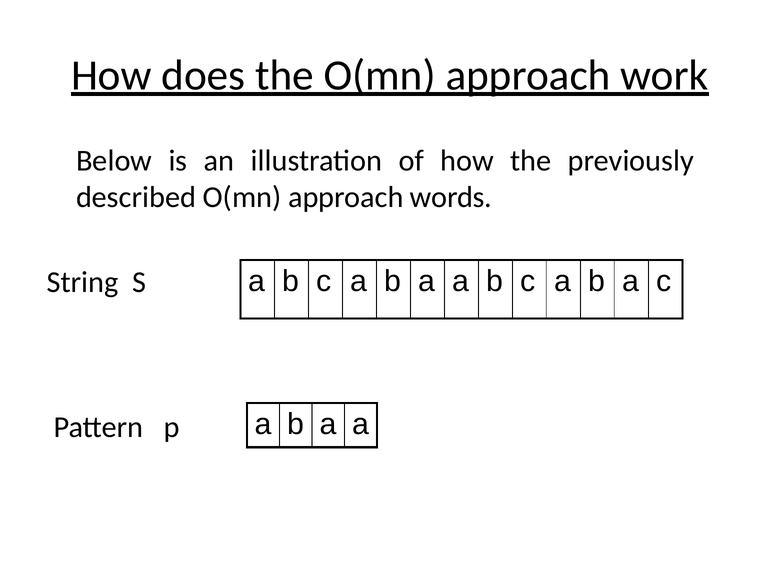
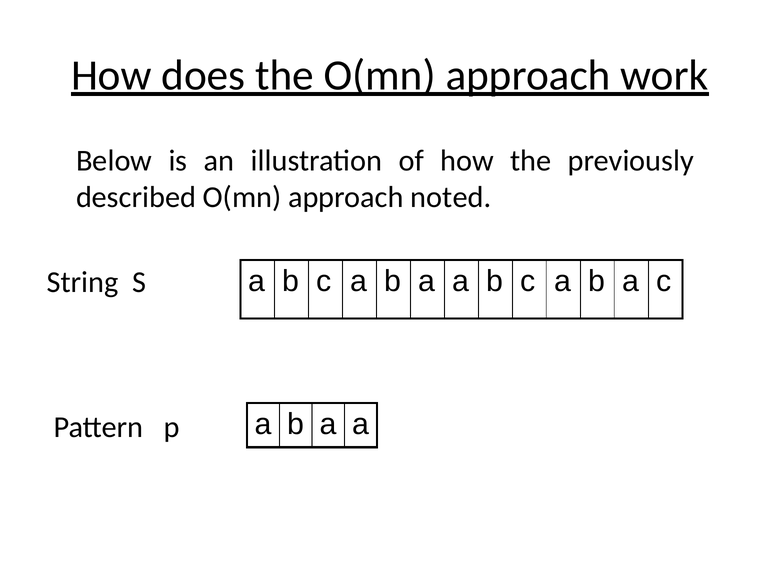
words: words -> noted (451, 197)
